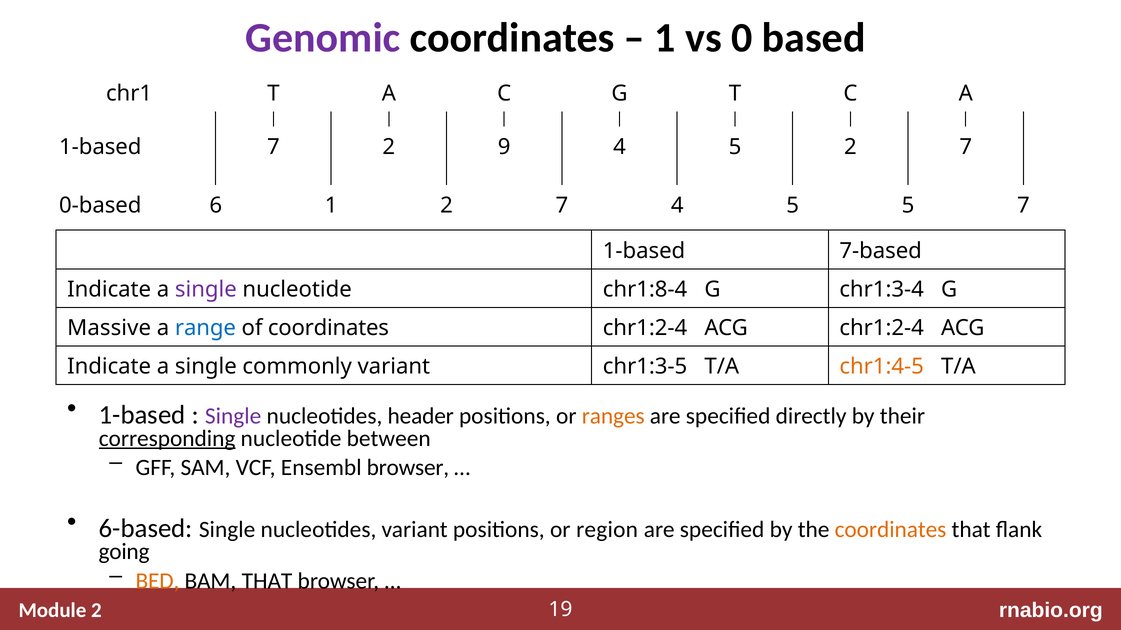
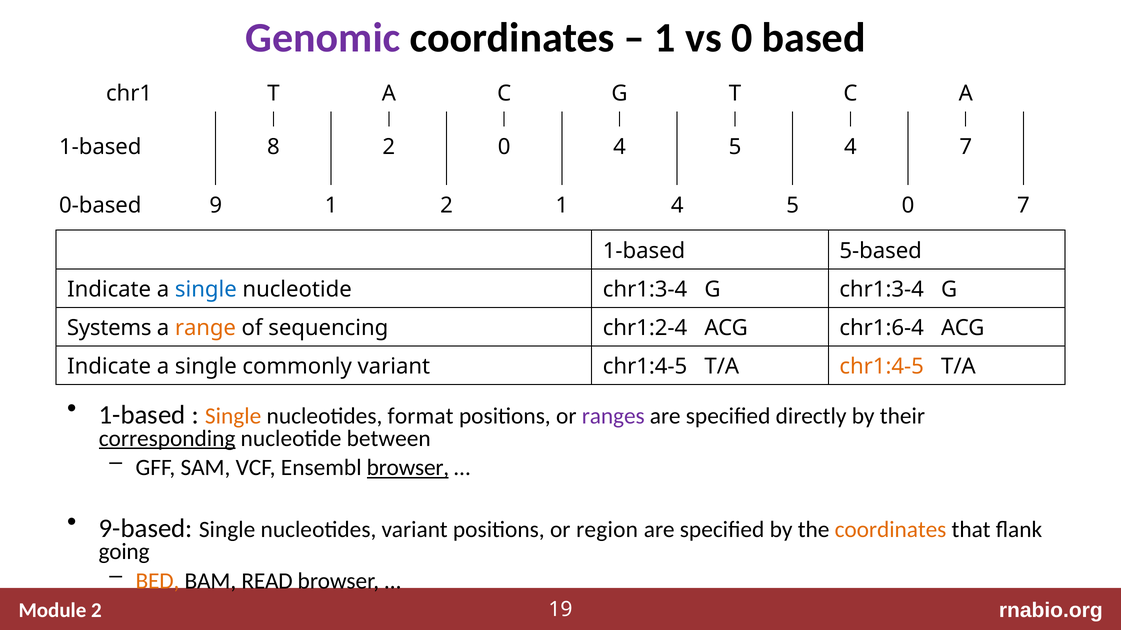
1-based 7: 7 -> 8 (273, 147)
2 9: 9 -> 0 (504, 147)
5 2: 2 -> 4 (850, 147)
6: 6 -> 9 (216, 206)
1 2 7: 7 -> 1 (562, 206)
5 5: 5 -> 0 (908, 206)
7-based: 7-based -> 5-based (881, 251)
single colour: purple -> blue (206, 290)
nucleotide chr1:8-4: chr1:8-4 -> chr1:3-4 (645, 290)
Massive: Massive -> Systems (109, 328)
range colour: blue -> orange (205, 328)
of coordinates: coordinates -> sequencing (328, 328)
ACG chr1:2-4: chr1:2-4 -> chr1:6-4 (882, 328)
variant chr1:3-5: chr1:3-5 -> chr1:4-5 (645, 367)
Single colour: purple -> orange (233, 416)
header: header -> format (421, 416)
ranges colour: orange -> purple (613, 416)
browser underline: none -> present (408, 468)
6-based: 6-based -> 9-based (146, 529)
BAM THAT: THAT -> READ (267, 582)
